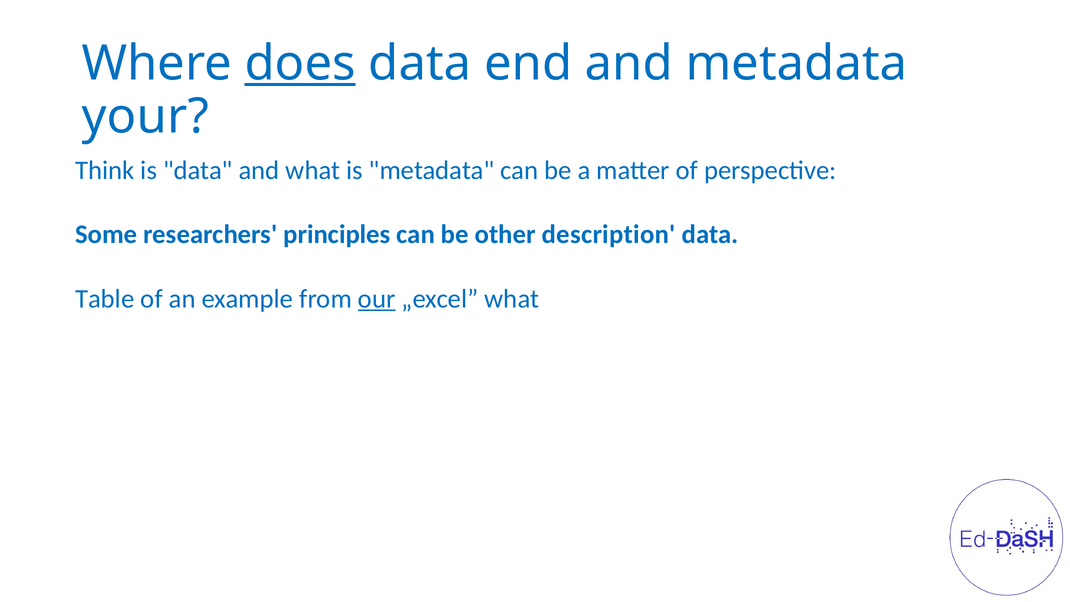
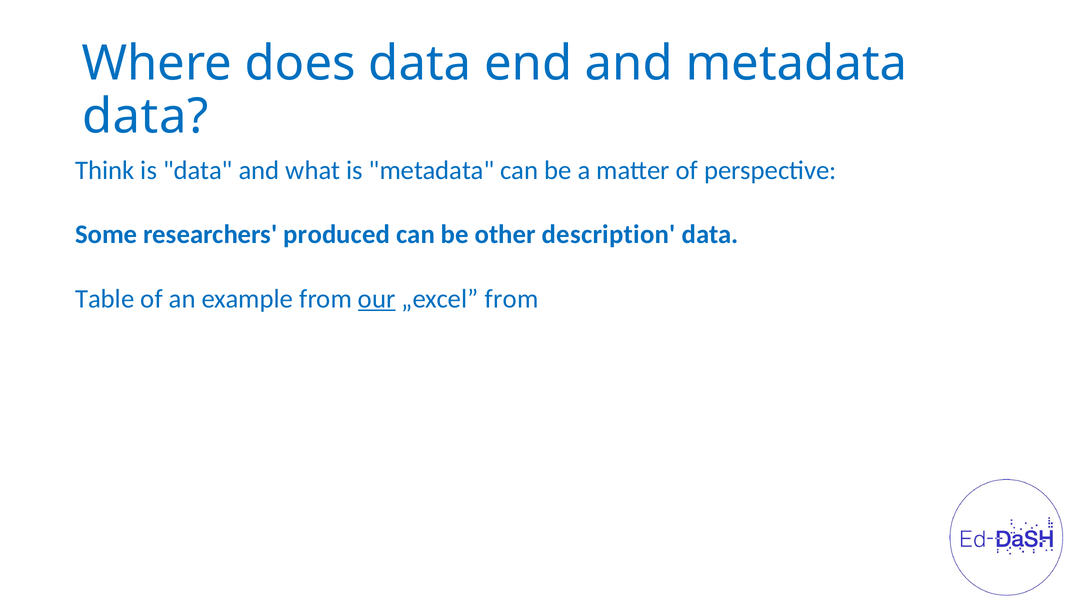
does underline: present -> none (300, 63)
your: your -> data (145, 116)
principles: principles -> produced (337, 234)
„excel what: what -> from (512, 299)
